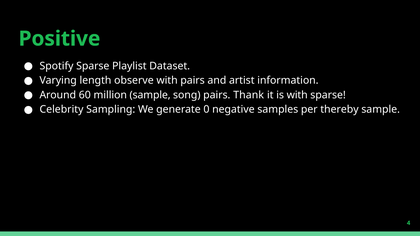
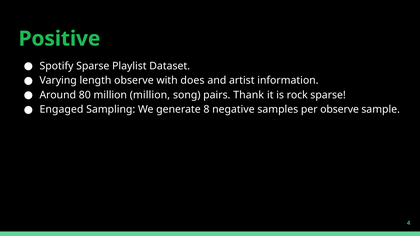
with pairs: pairs -> does (192, 81)
60: 60 -> 80 (85, 95)
million sample: sample -> million (150, 95)
is with: with -> rock (297, 95)
Celebrity: Celebrity -> Engaged (61, 110)
0: 0 -> 8 (206, 110)
per thereby: thereby -> observe (340, 110)
